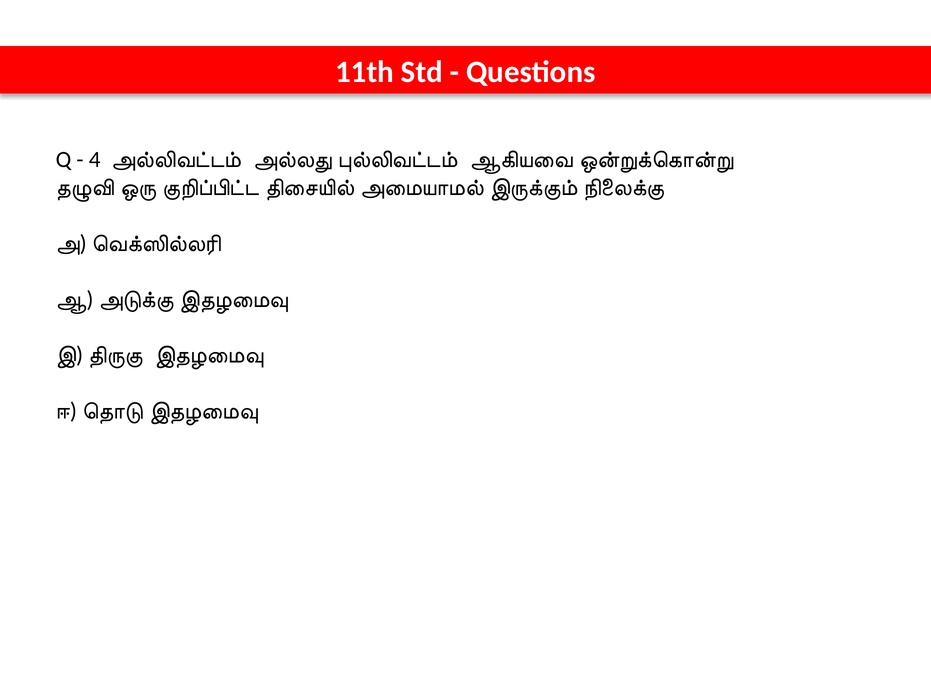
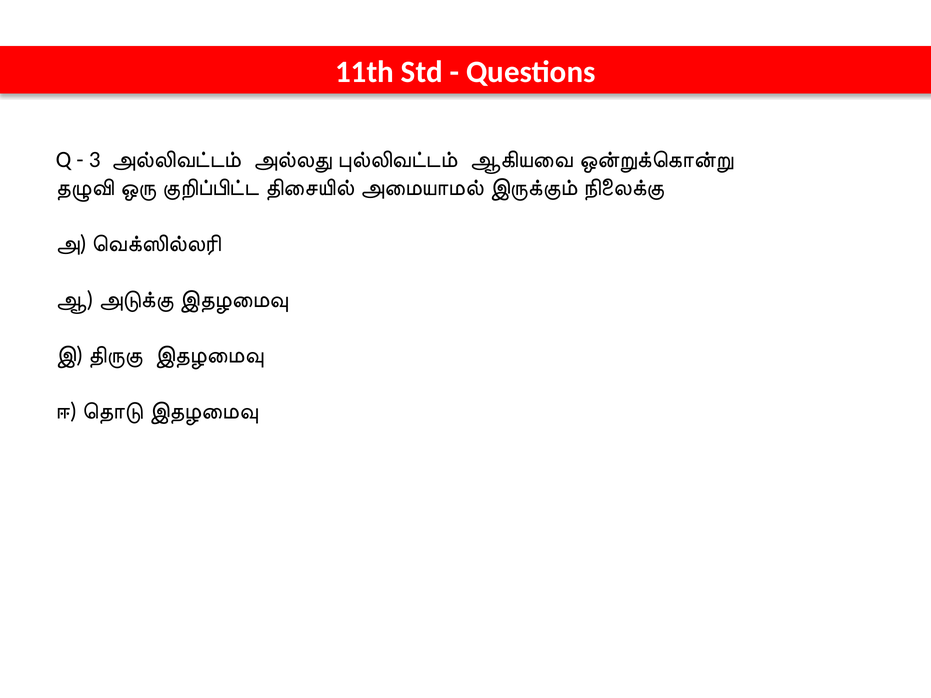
4: 4 -> 3 (95, 160)
